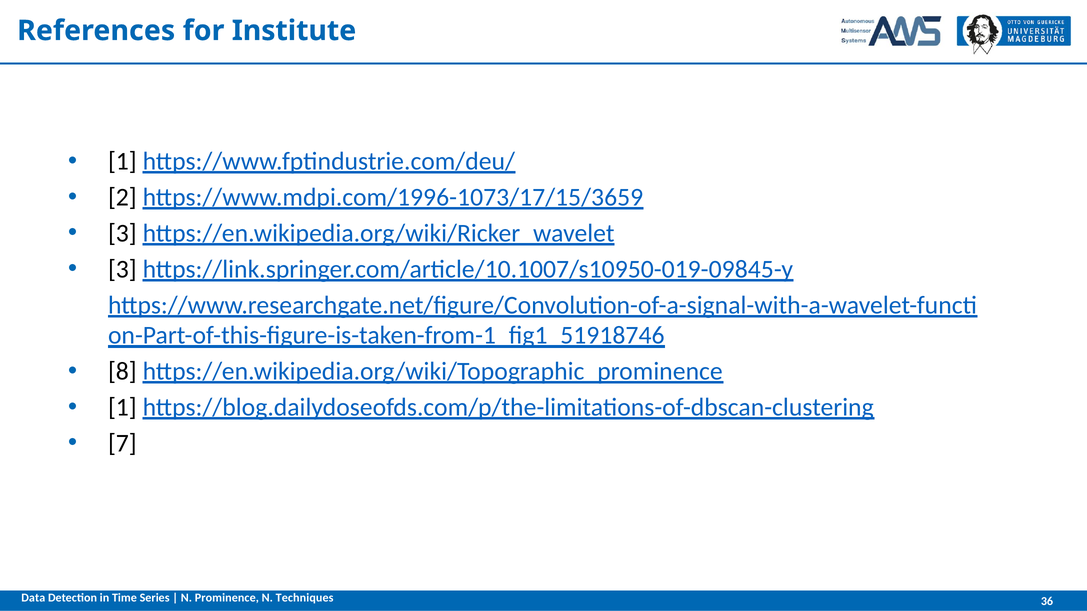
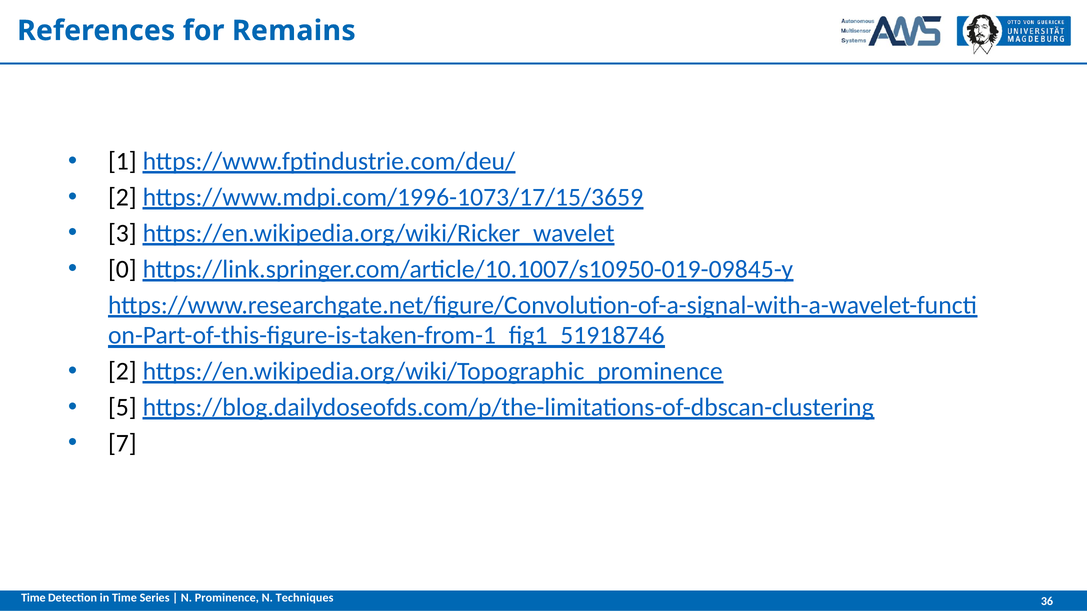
Institute: Institute -> Remains (294, 31)
3: 3 -> 0 (122, 269)
8: 8 -> 2 (122, 372)
1: 1 -> 5 (122, 408)
Data: Data -> Time (33, 598)
